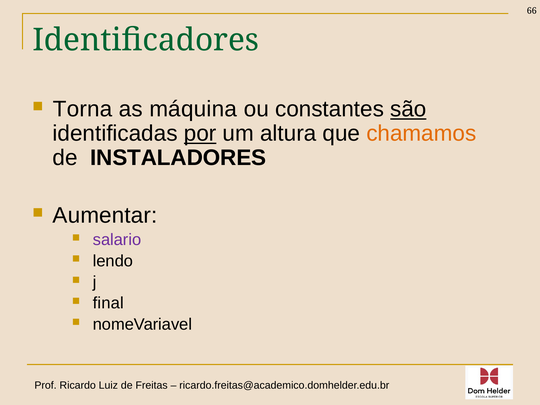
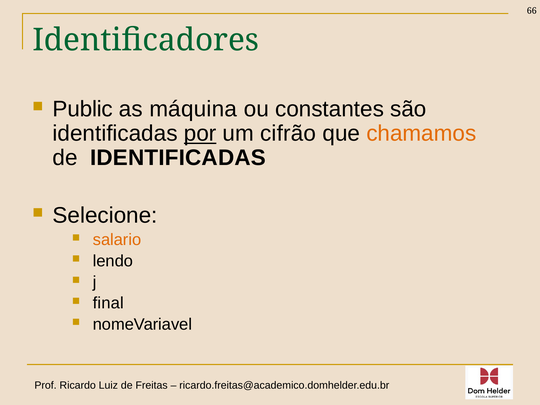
Torna: Torna -> Public (83, 109)
são underline: present -> none (408, 109)
altura: altura -> cifrão (288, 134)
de INSTALADORES: INSTALADORES -> IDENTIFICADAS (178, 158)
Aumentar: Aumentar -> Selecione (105, 215)
salario colour: purple -> orange (117, 240)
